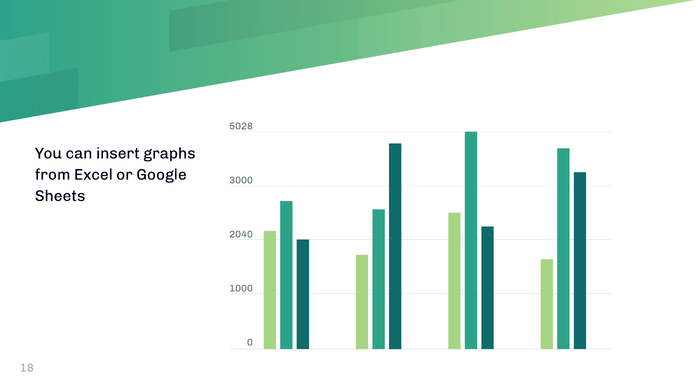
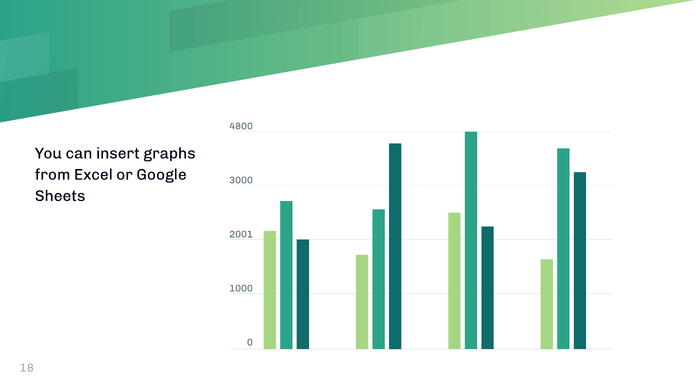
5028: 5028 -> 4800 (241, 126)
2040: 2040 -> 2001 (241, 235)
